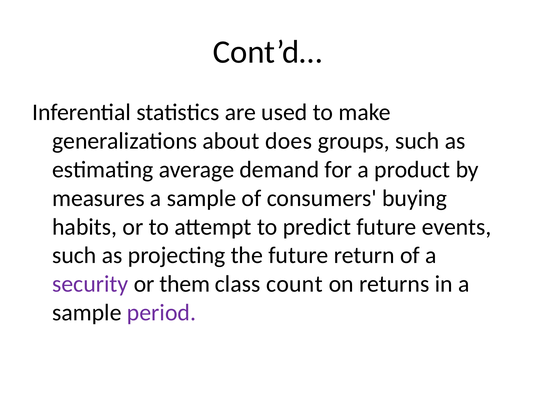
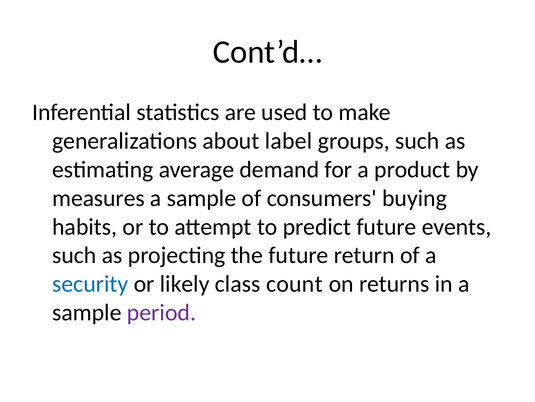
does: does -> label (289, 141)
security colour: purple -> blue (90, 283)
them: them -> likely (185, 283)
